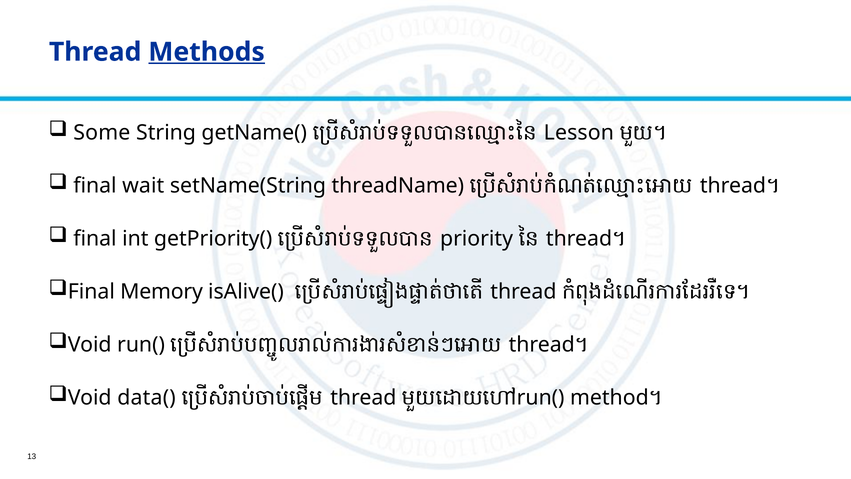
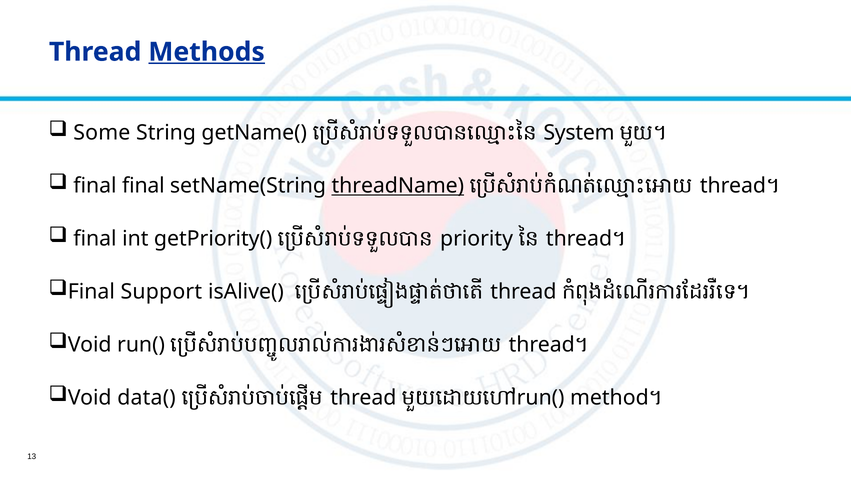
Lesson: Lesson -> System (579, 133)
final wait: wait -> final (143, 186)
threadName underline: none -> present (398, 186)
Memory: Memory -> Support (161, 291)
